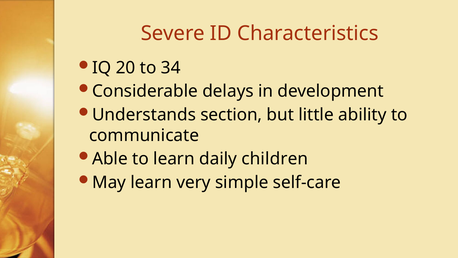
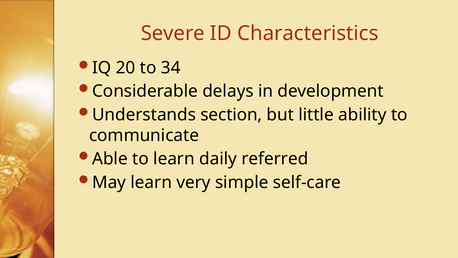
children: children -> referred (275, 159)
